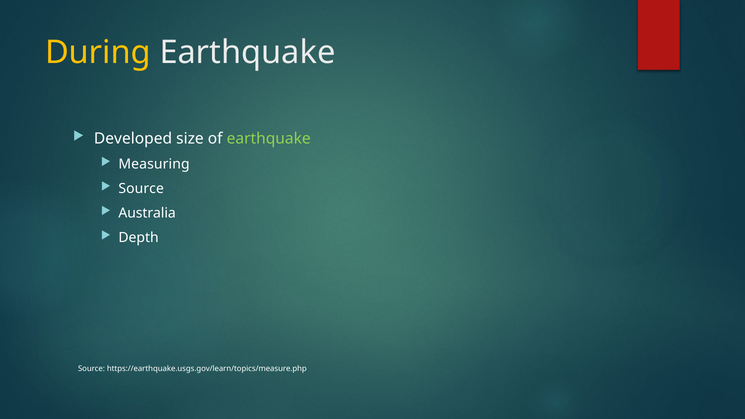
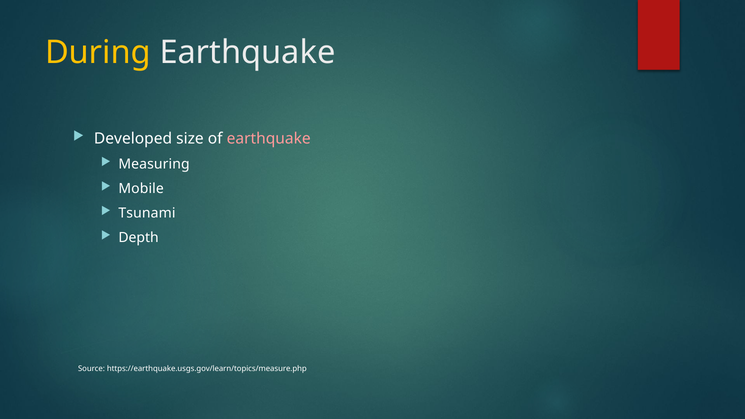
earthquake colour: light green -> pink (269, 139)
Source: Source -> Mobile (141, 189)
Australia: Australia -> Tsunami (147, 213)
